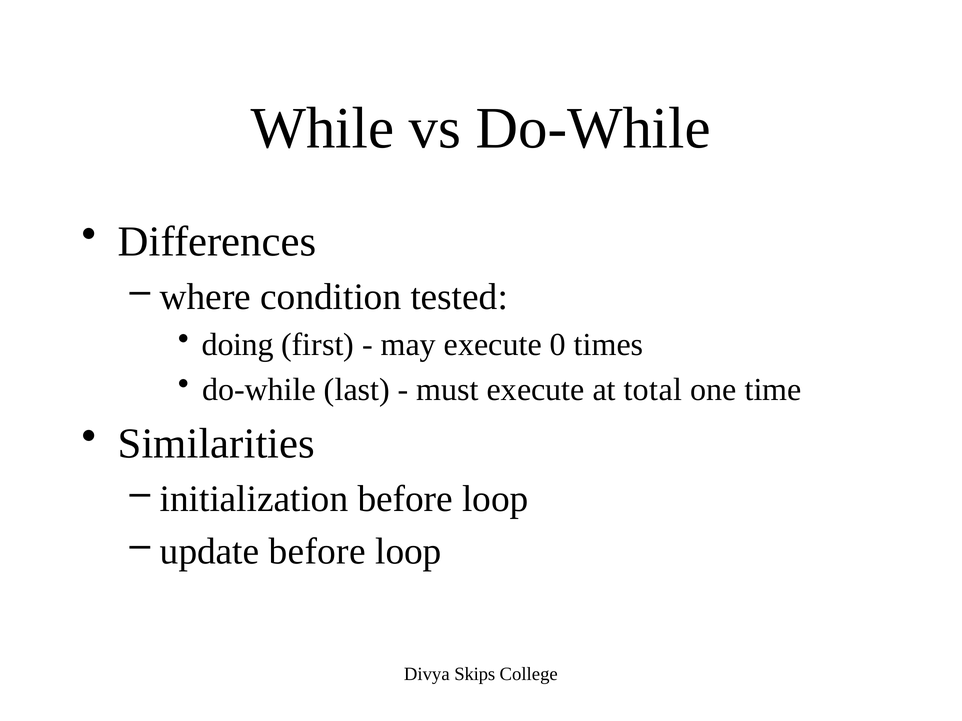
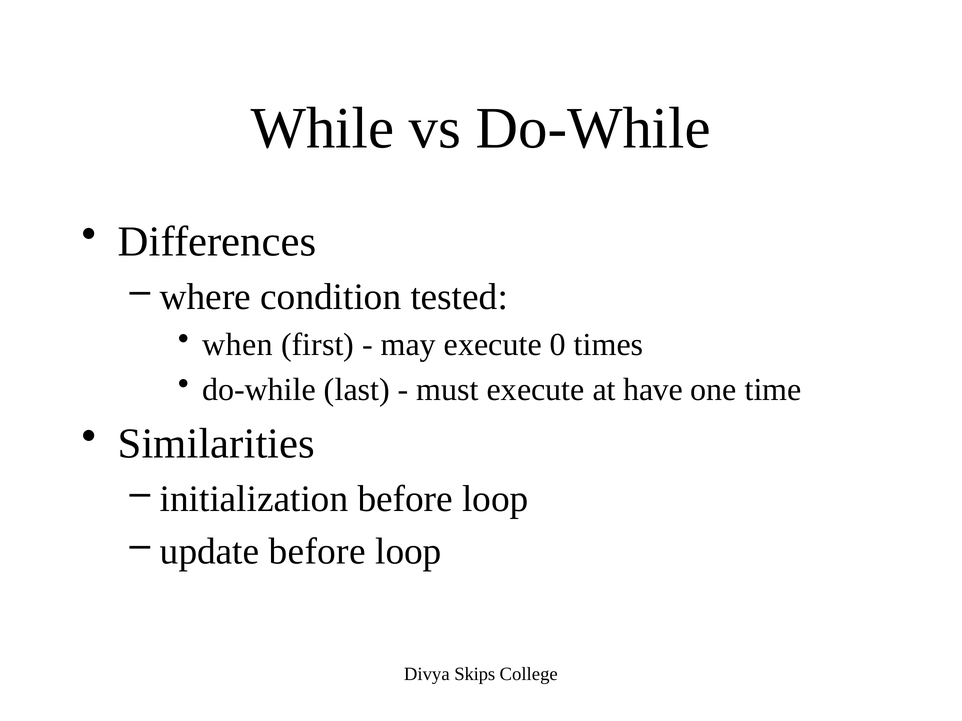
doing: doing -> when (237, 345)
total: total -> have (653, 390)
